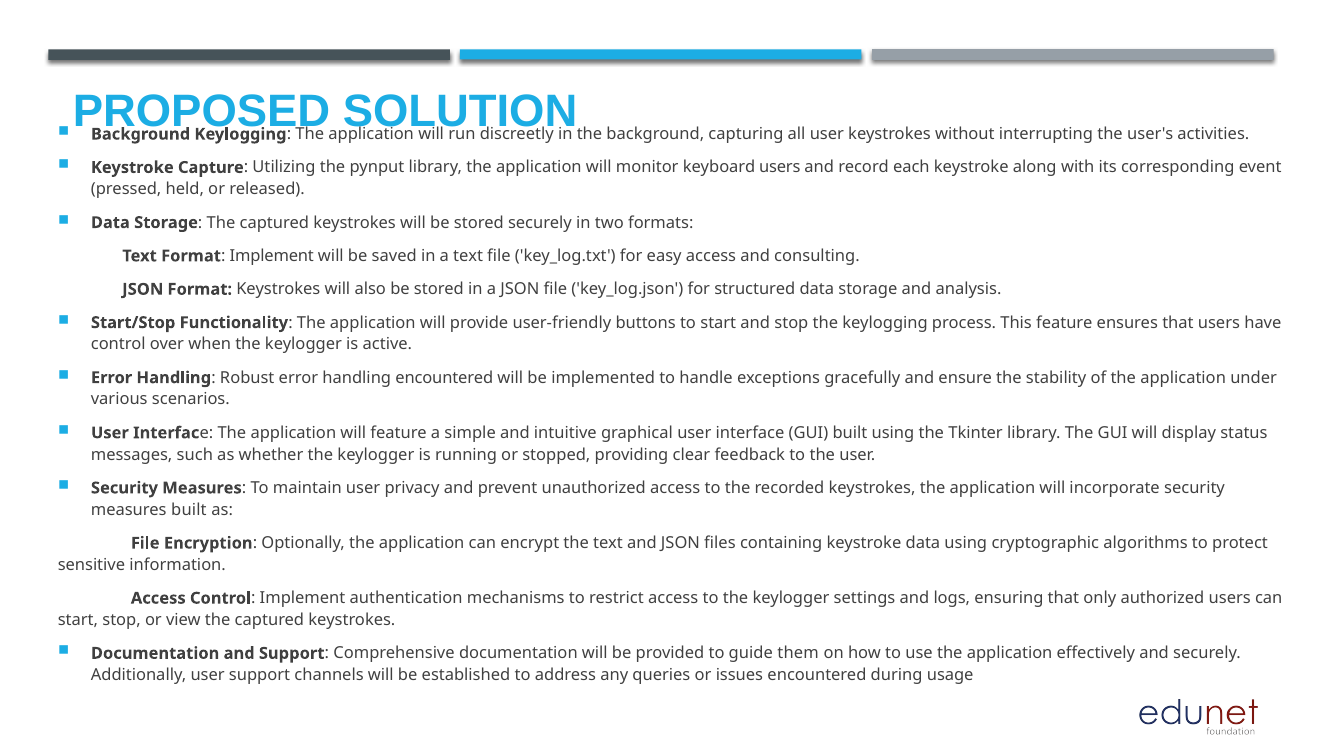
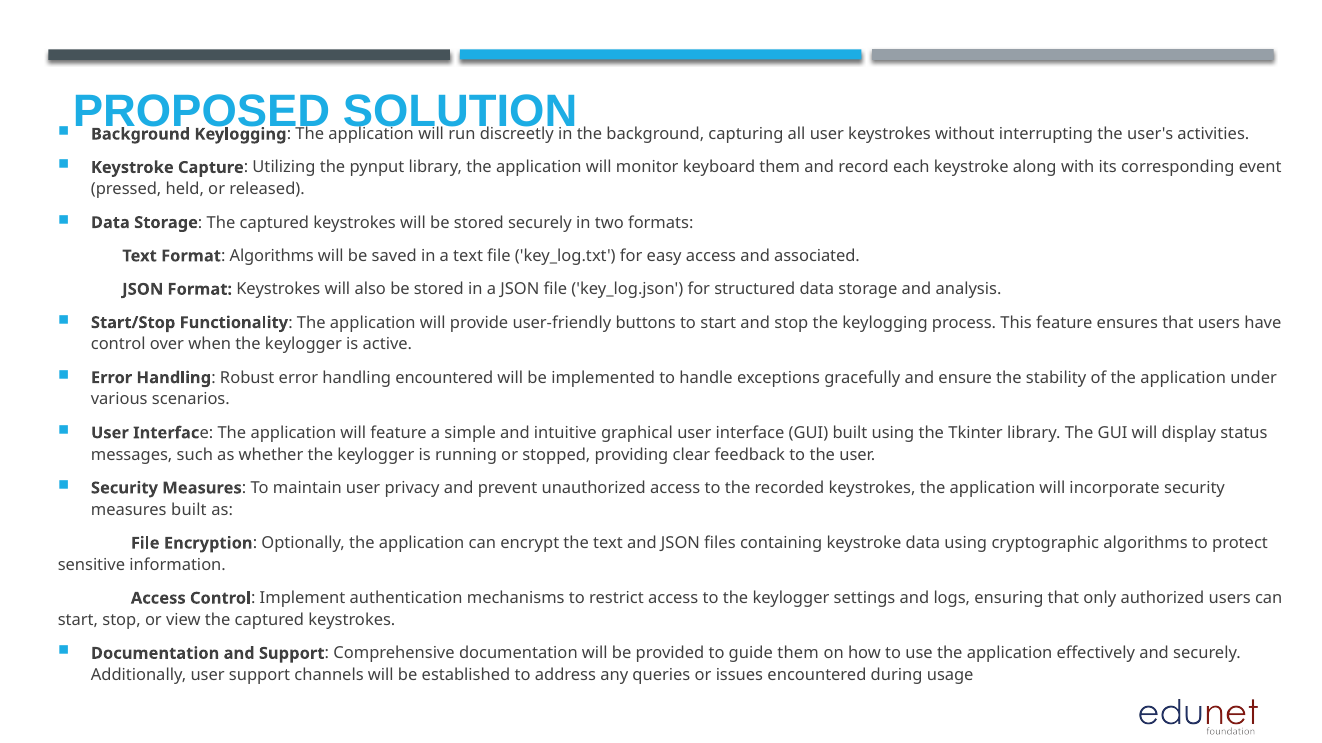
keyboard users: users -> them (780, 168)
Format Implement: Implement -> Algorithms (272, 256)
consulting: consulting -> associated (817, 256)
